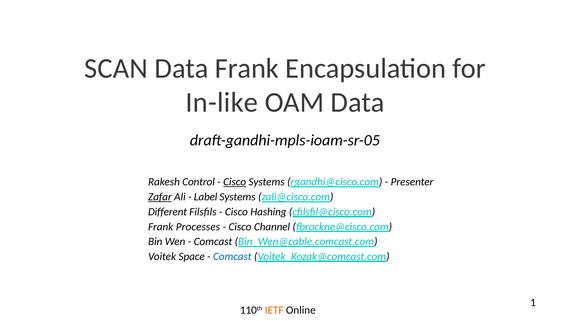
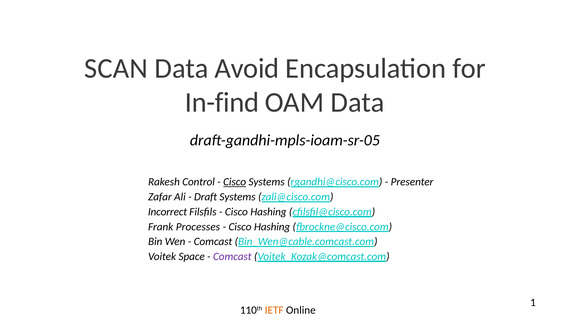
Data Frank: Frank -> Avoid (247, 68)
In-like: In-like -> In-find (222, 102)
Zafar underline: present -> none (160, 197)
Label: Label -> Draft (206, 197)
Different: Different -> Incorrect (168, 212)
Channel: Channel -> Hashing (272, 226)
Comcast colour: blue -> purple (232, 256)
